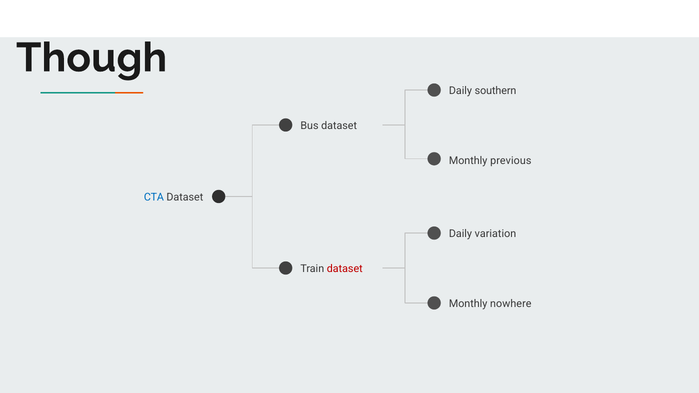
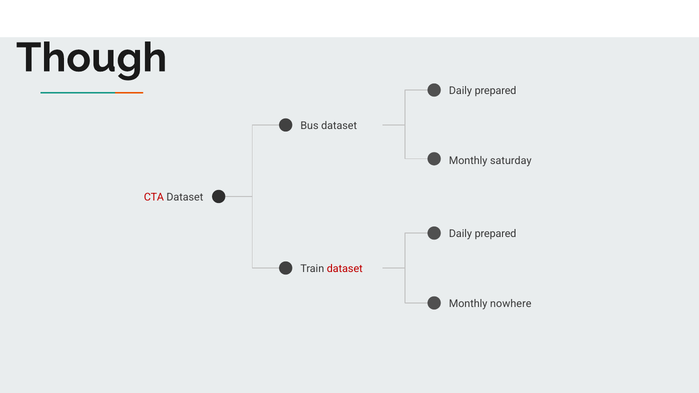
southern: southern -> prepared (496, 91)
previous: previous -> saturday (511, 161)
CTA colour: blue -> red (154, 197)
variation: variation -> prepared (496, 234)
